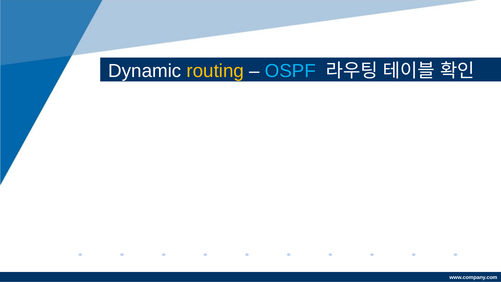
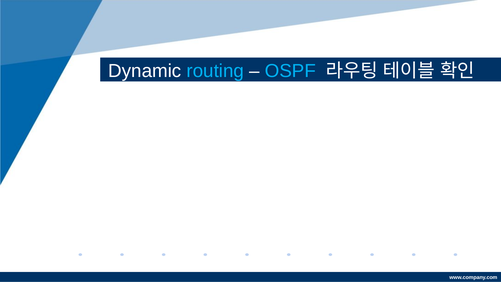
routing colour: yellow -> light blue (215, 71)
